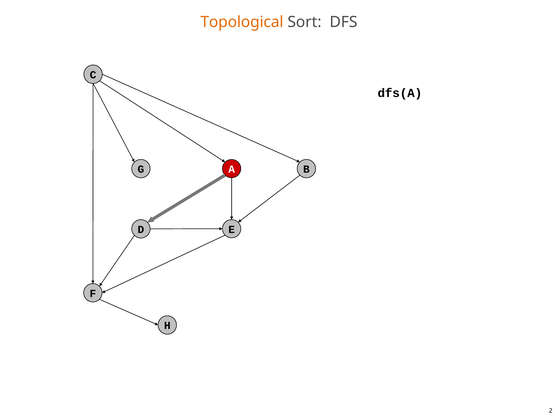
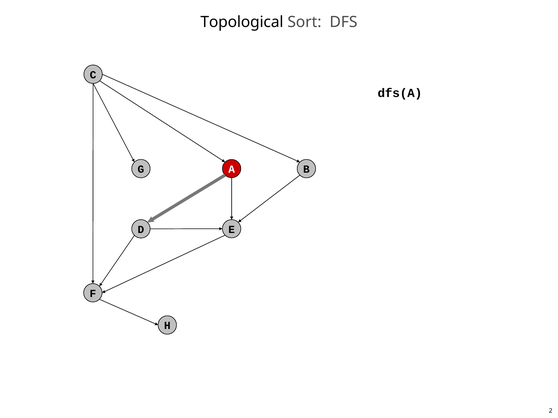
Topological colour: orange -> black (242, 22)
